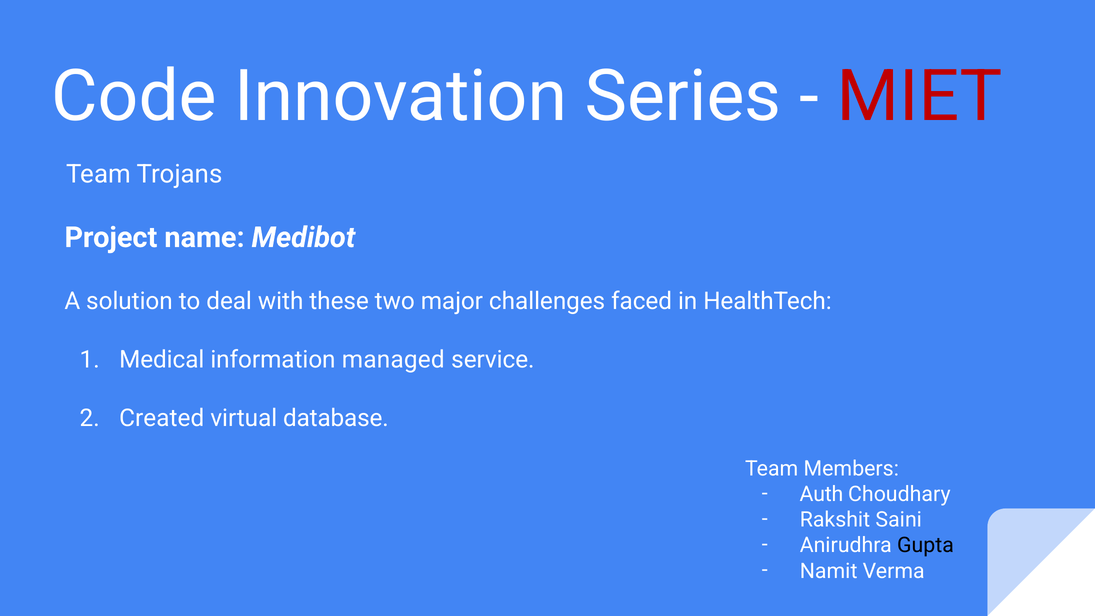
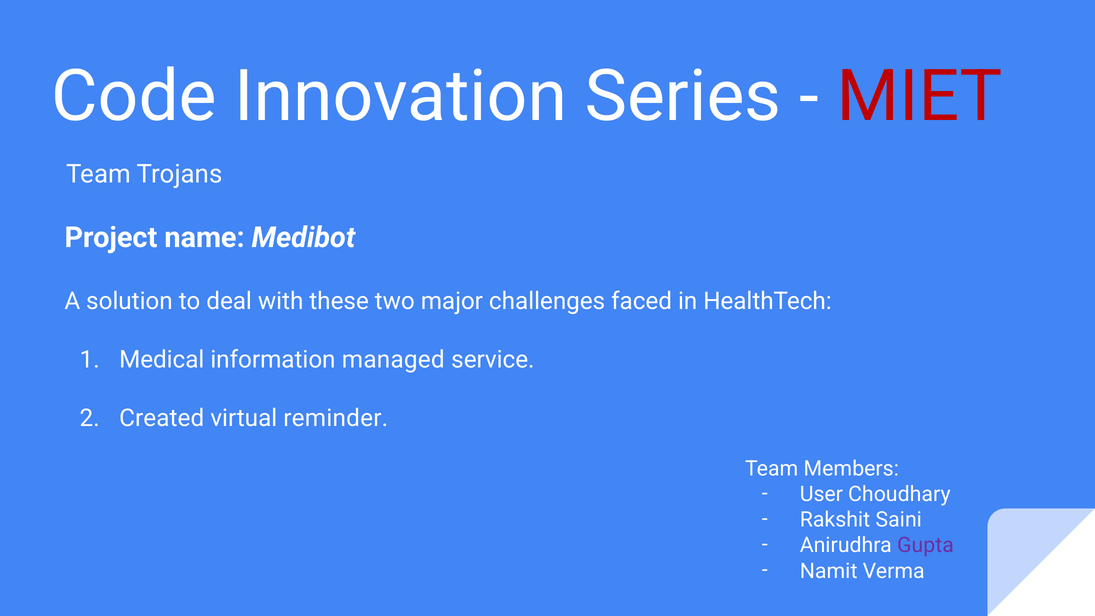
database: database -> reminder (336, 418)
Auth: Auth -> User (821, 494)
Gupta colour: black -> purple (925, 545)
